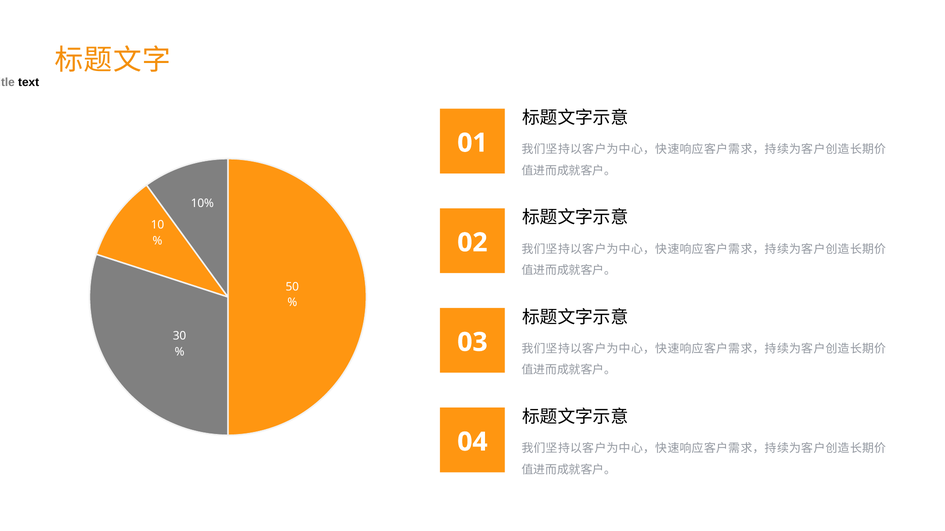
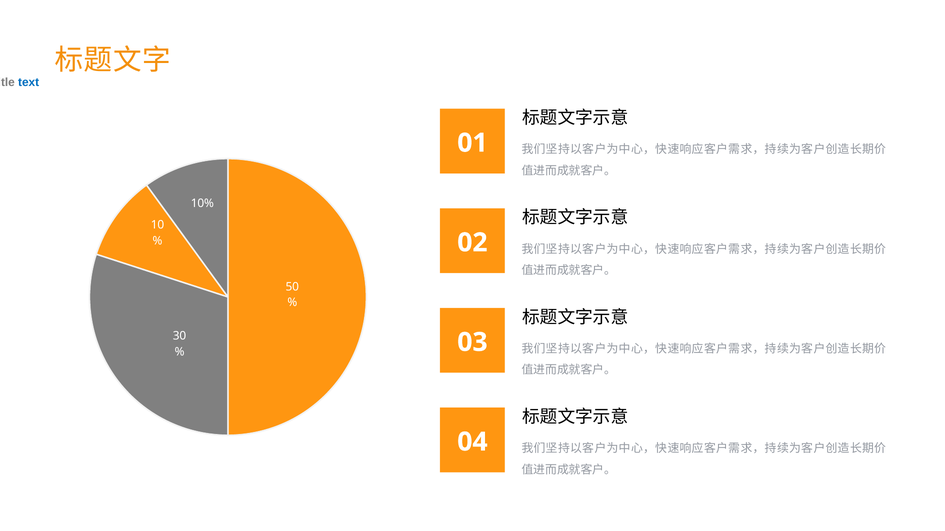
text colour: black -> blue (29, 82)
